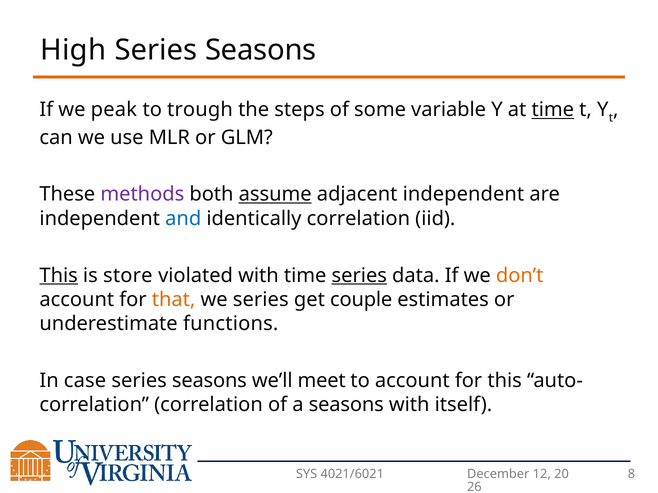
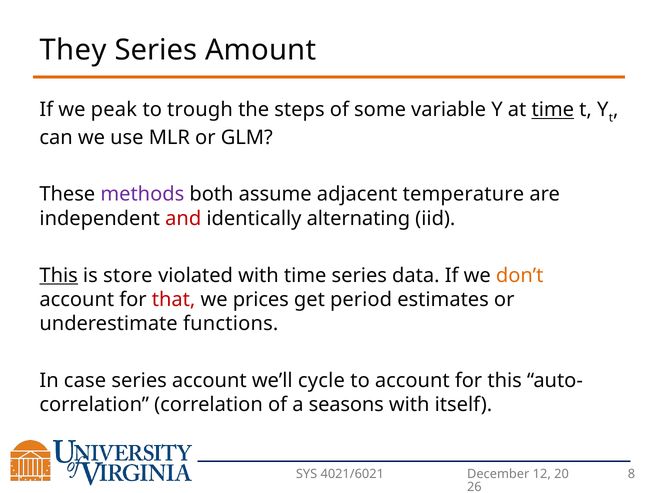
High: High -> They (73, 50)
Seasons: Seasons -> Amount (261, 50)
assume underline: present -> none (275, 195)
adjacent independent: independent -> temperature (463, 195)
and colour: blue -> red (183, 219)
identically correlation: correlation -> alternating (358, 219)
series underline: present -> none (359, 276)
that colour: orange -> red (174, 300)
we series: series -> prices (261, 300)
couple: couple -> period (361, 300)
seasons: seasons -> account (209, 381)
meet: meet -> cycle (321, 381)
